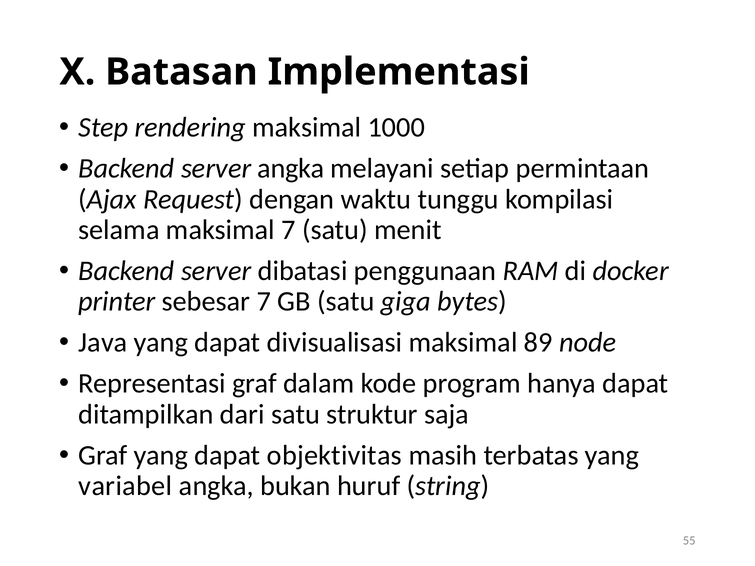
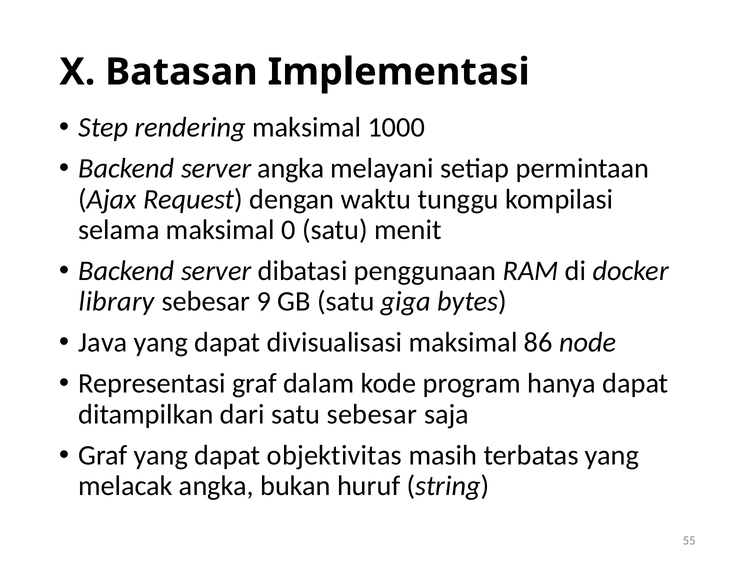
maksimal 7: 7 -> 0 (289, 230)
printer: printer -> library (117, 302)
sebesar 7: 7 -> 9 (264, 302)
89: 89 -> 86 (538, 343)
satu struktur: struktur -> sebesar (372, 414)
variabel: variabel -> melacak (126, 486)
